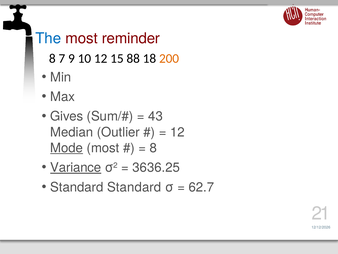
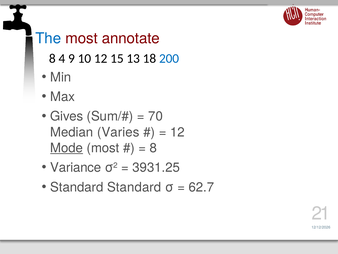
reminder: reminder -> annotate (131, 38)
7: 7 -> 4 (62, 59)
88: 88 -> 13 (133, 59)
200 colour: orange -> blue (169, 59)
43: 43 -> 70 (156, 116)
Outlier: Outlier -> Varies (118, 132)
Variance underline: present -> none (76, 167)
3636.25: 3636.25 -> 3931.25 (156, 167)
